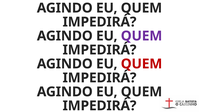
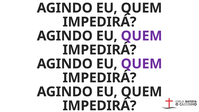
QUEM colour: red -> purple (142, 64)
